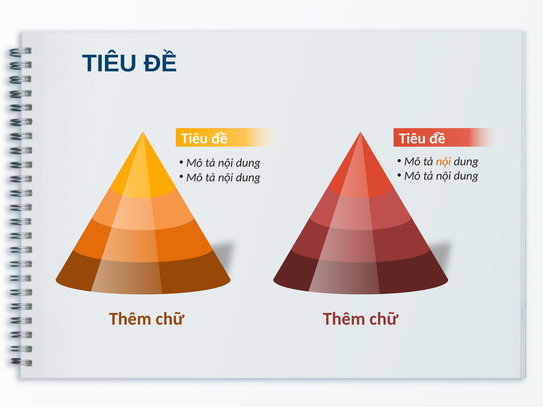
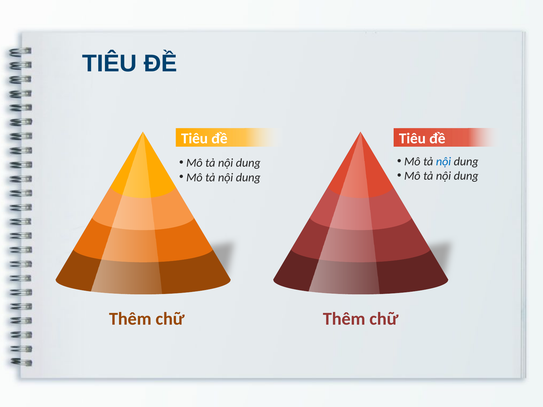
nội colour: orange -> blue (444, 162)
